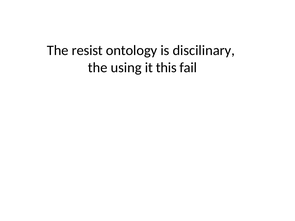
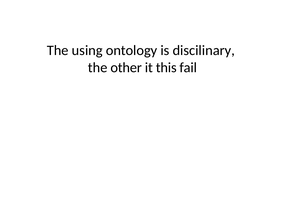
resist: resist -> using (87, 50)
using: using -> other (126, 68)
